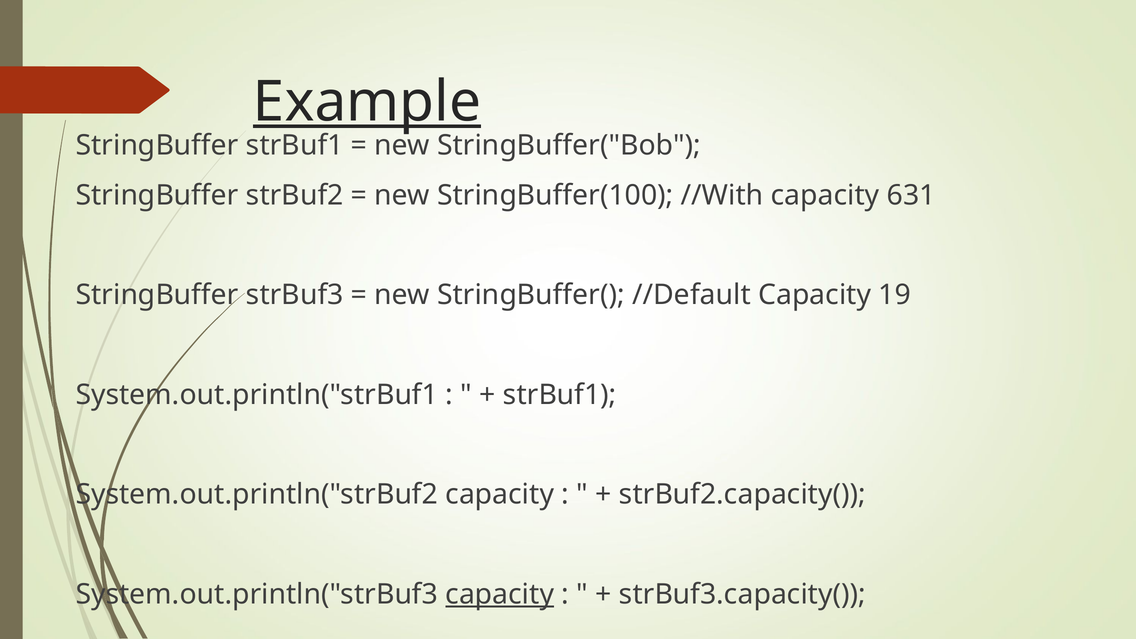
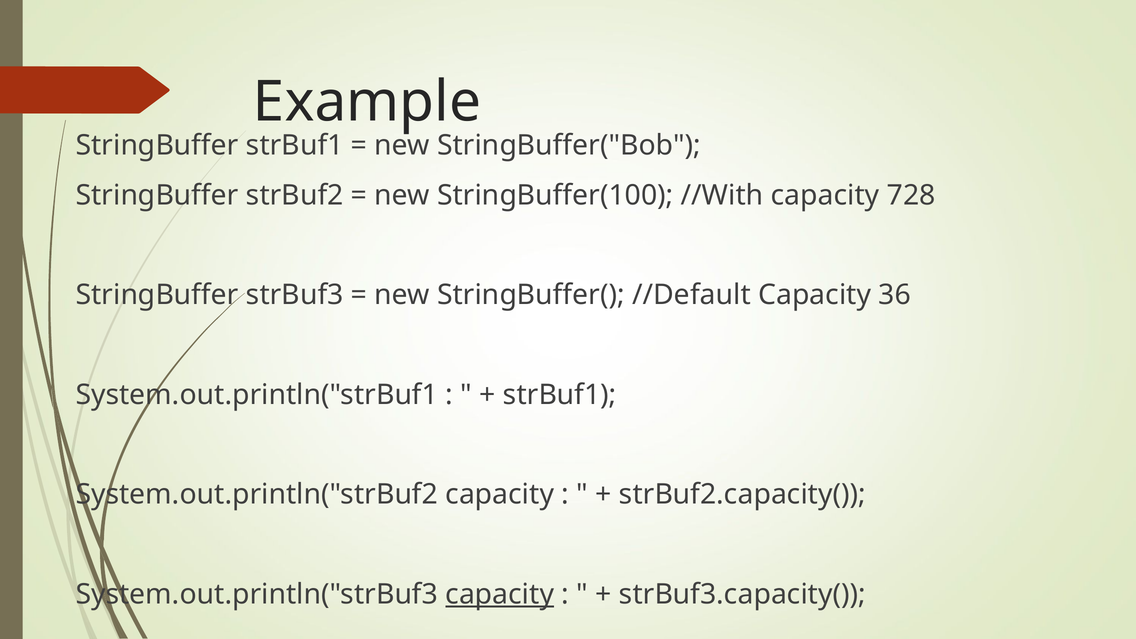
Example underline: present -> none (367, 102)
631: 631 -> 728 (911, 195)
19: 19 -> 36 (895, 295)
